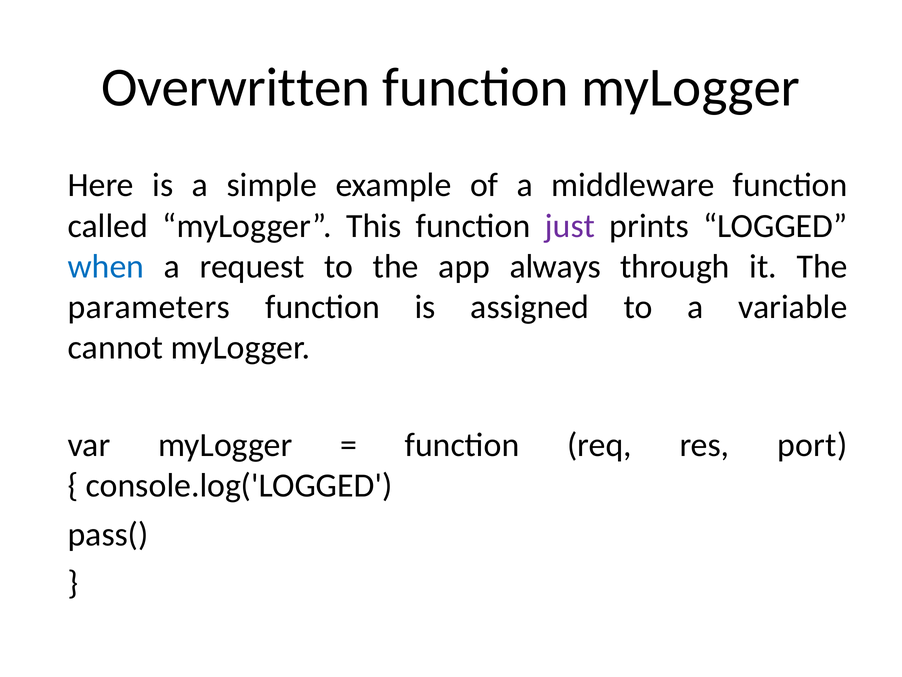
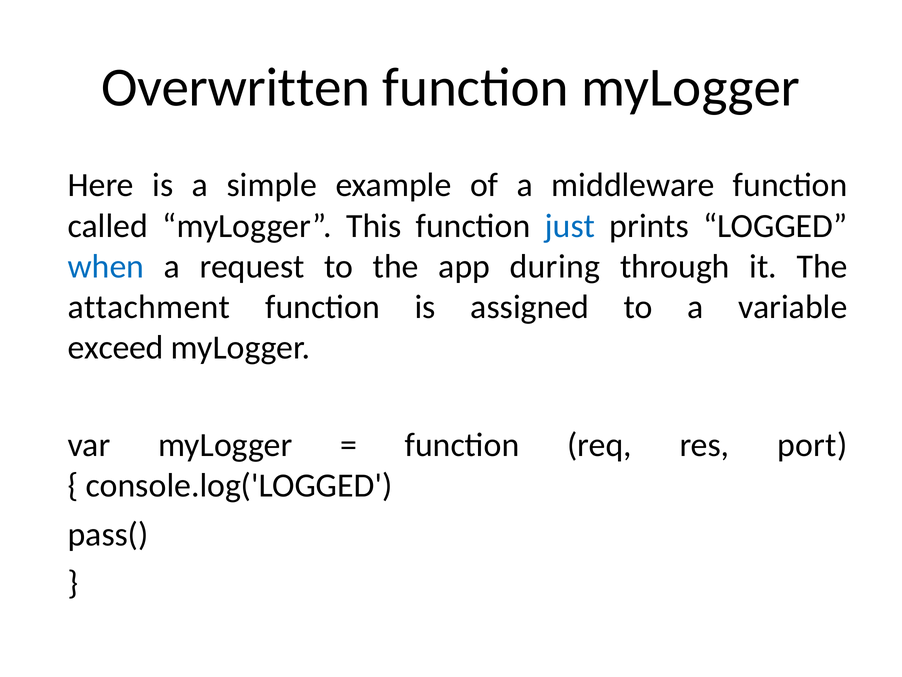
just colour: purple -> blue (570, 226)
always: always -> during (555, 266)
parameters: parameters -> attachment (149, 307)
cannot: cannot -> exceed (116, 348)
